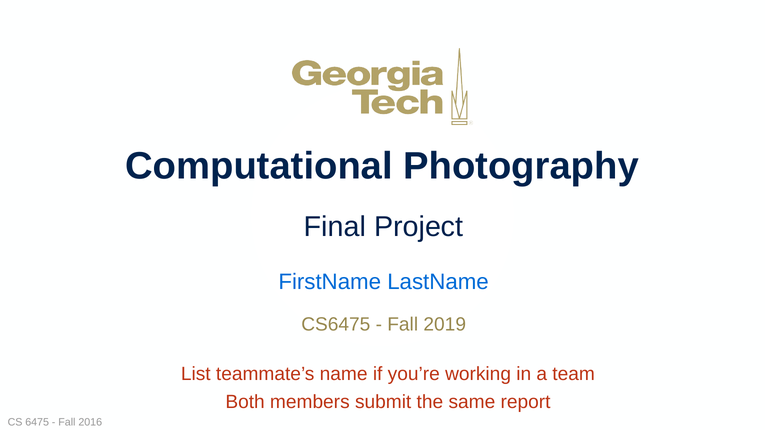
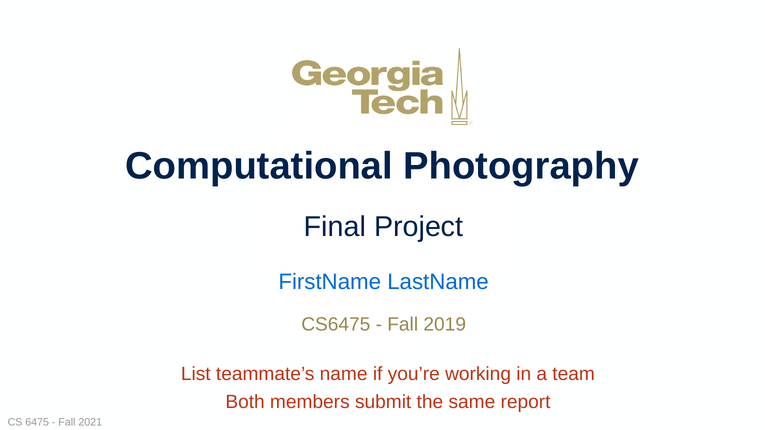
2016: 2016 -> 2021 (90, 423)
